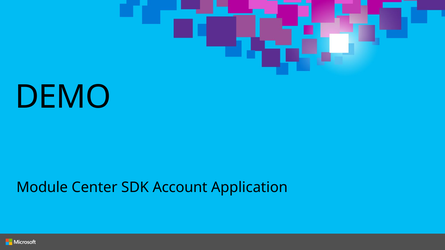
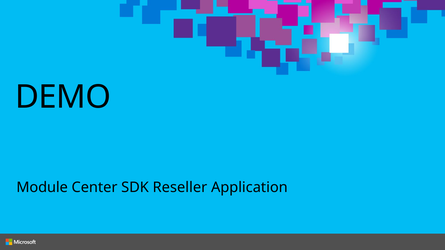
Account: Account -> Reseller (180, 188)
